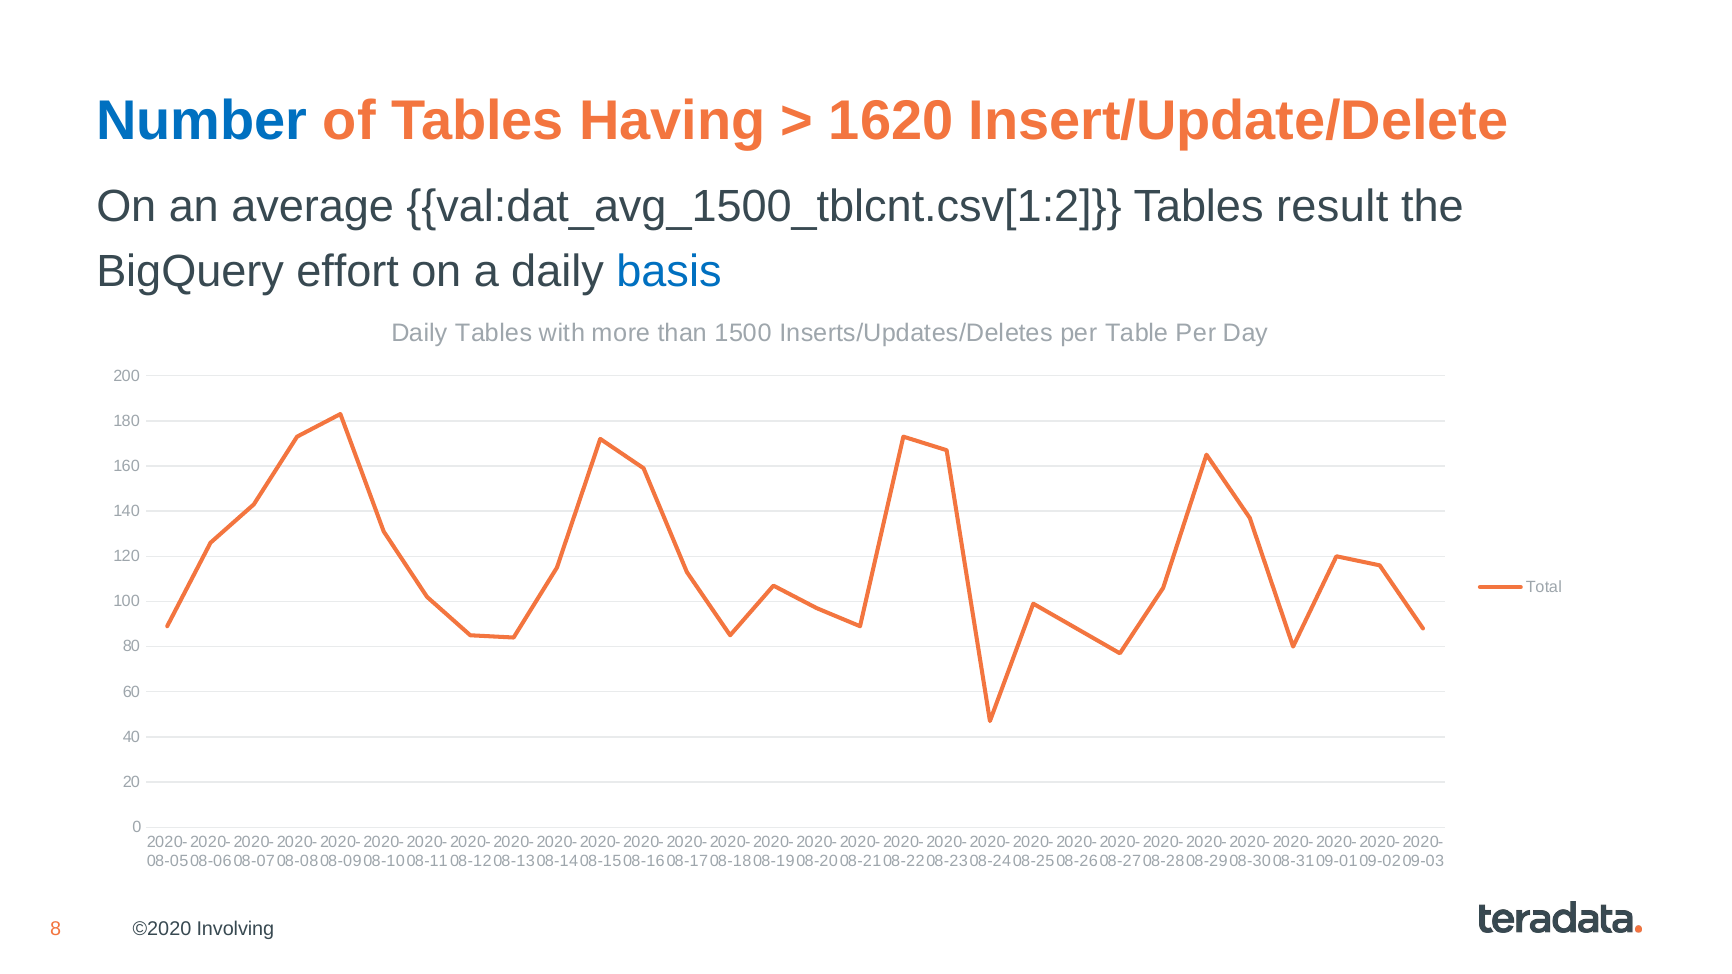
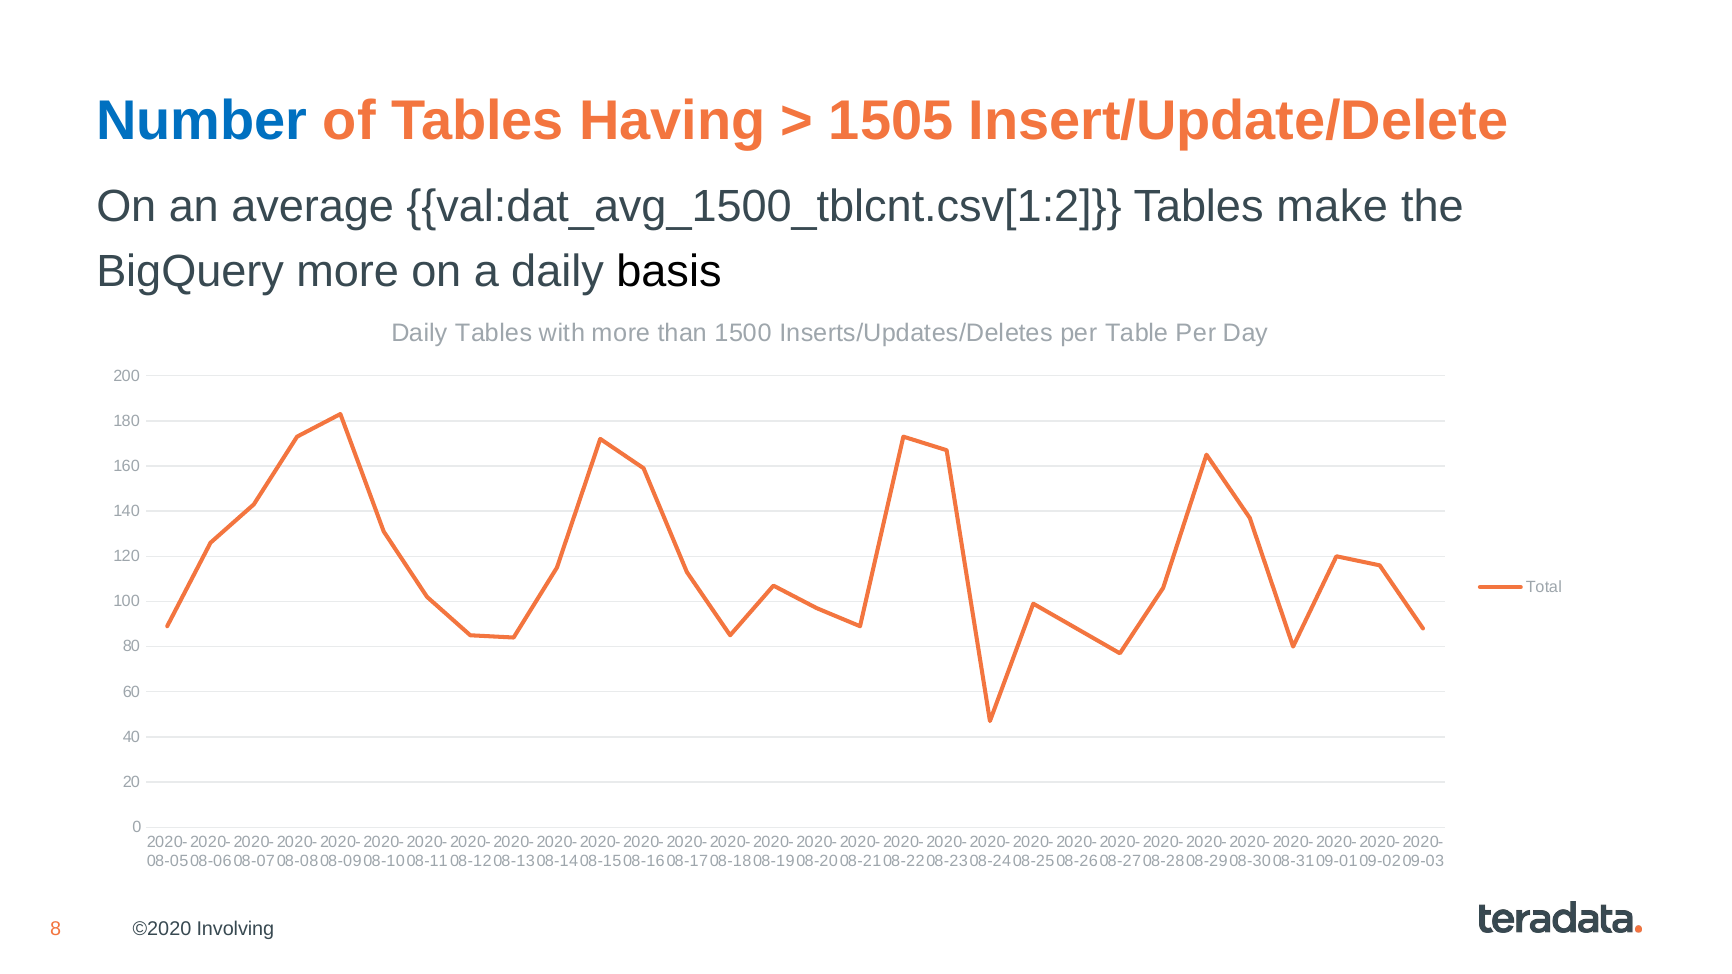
1620: 1620 -> 1505 (891, 121)
result: result -> make (1332, 207)
BigQuery effort: effort -> more (348, 272)
basis colour: blue -> black (669, 272)
